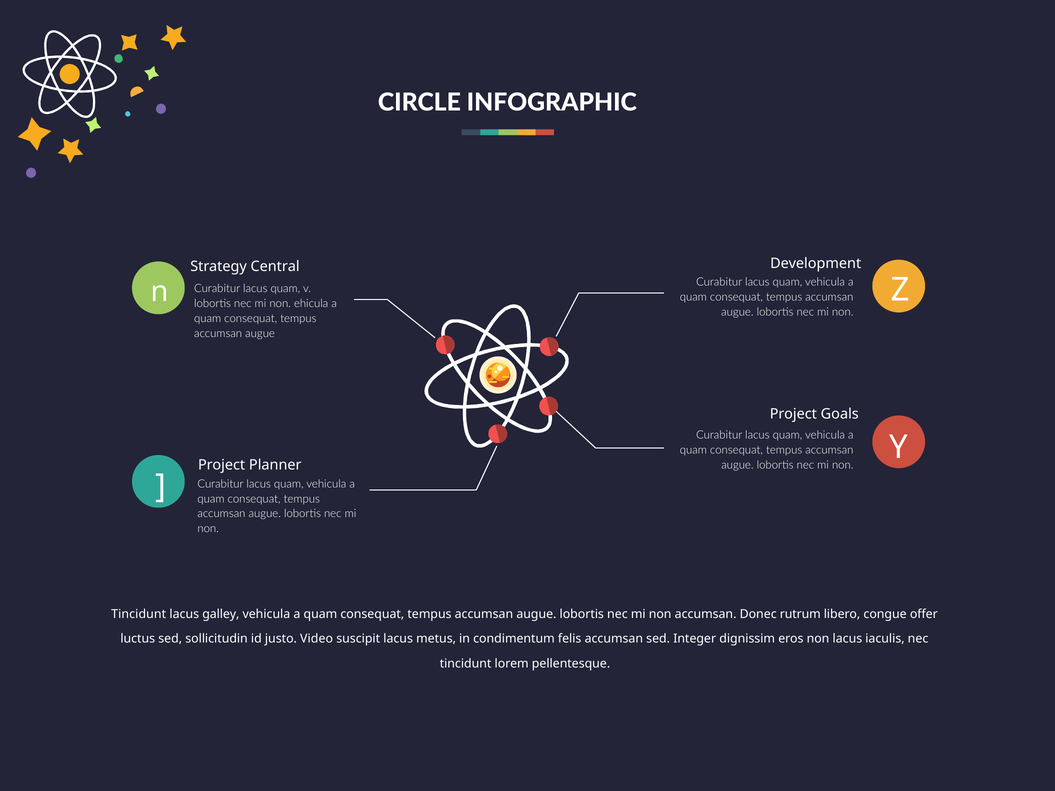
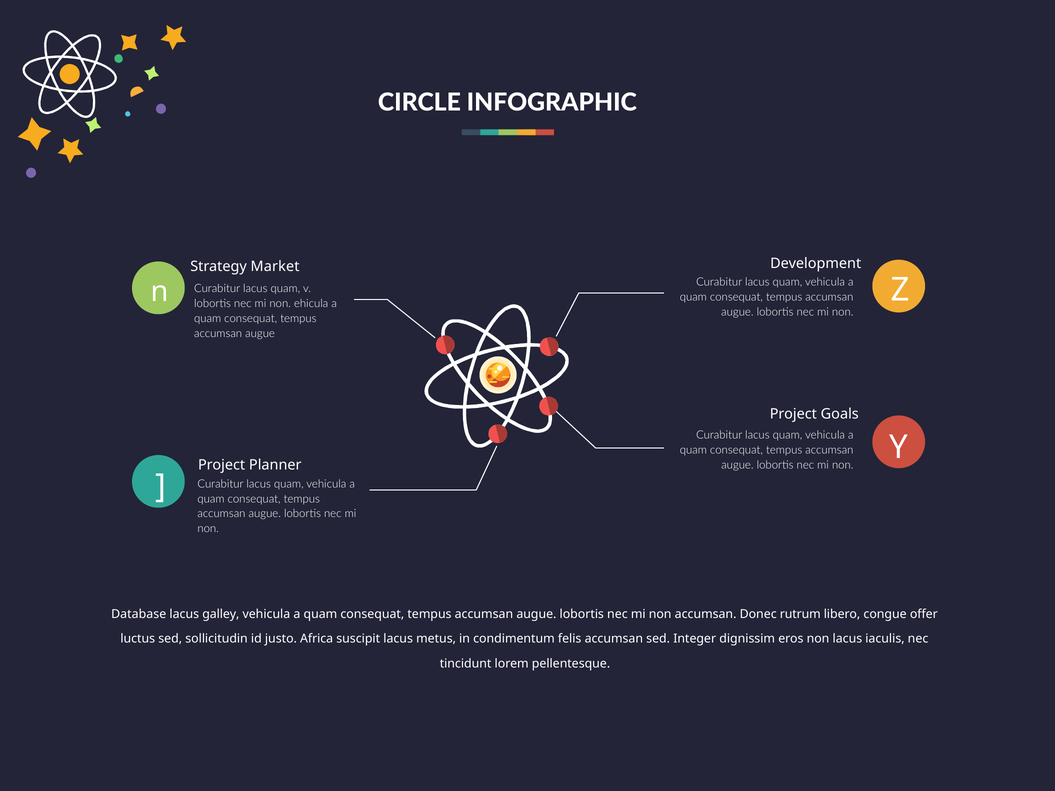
Central: Central -> Market (275, 267)
Tincidunt: Tincidunt -> Database (139, 614)
Video: Video -> Africa (317, 639)
